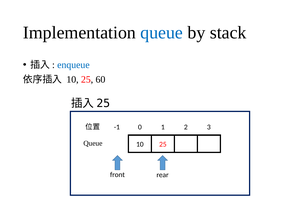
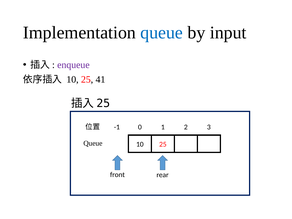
stack: stack -> input (228, 33)
enqueue colour: blue -> purple (73, 65)
60: 60 -> 41 (100, 80)
